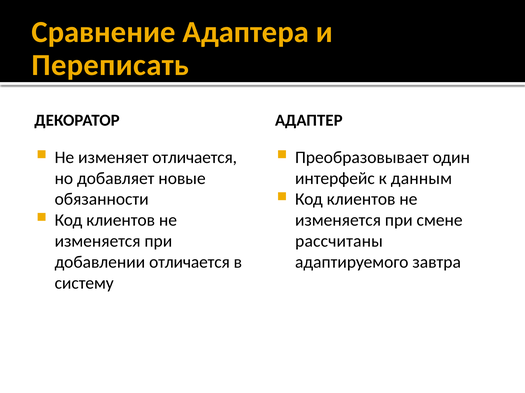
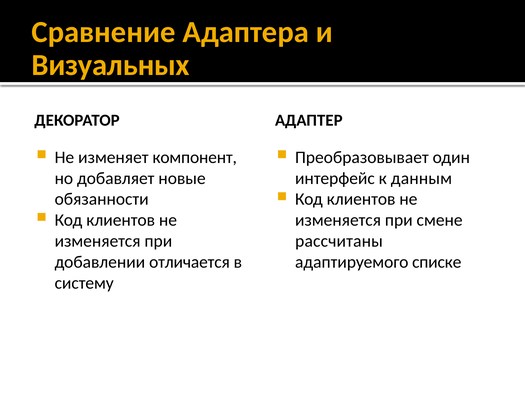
Переписать: Переписать -> Визуальных (111, 65)
изменяет отличается: отличается -> компонент (195, 158)
завтра: завтра -> списке (437, 263)
